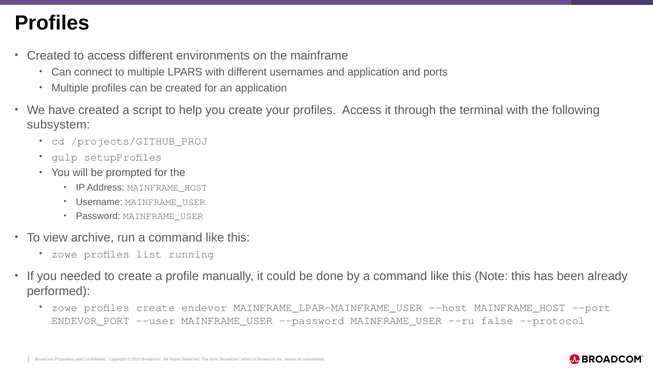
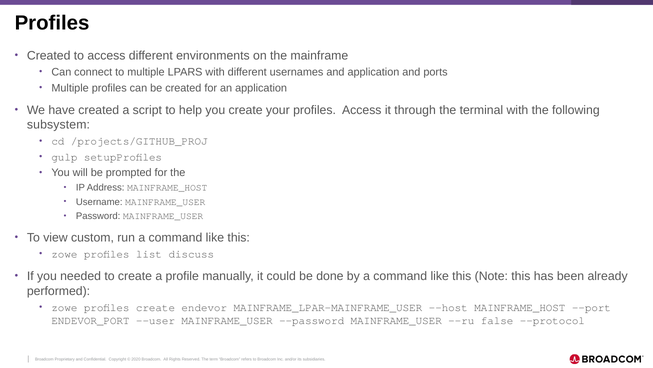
archive: archive -> custom (92, 237)
running: running -> discuss (191, 254)
